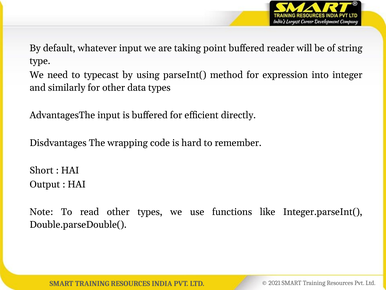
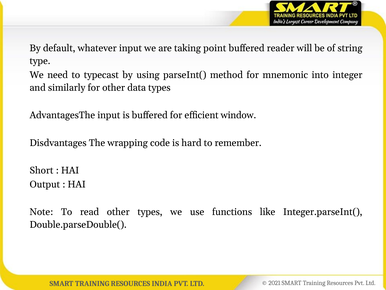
expression: expression -> mnemonic (285, 75)
directly: directly -> window (238, 115)
